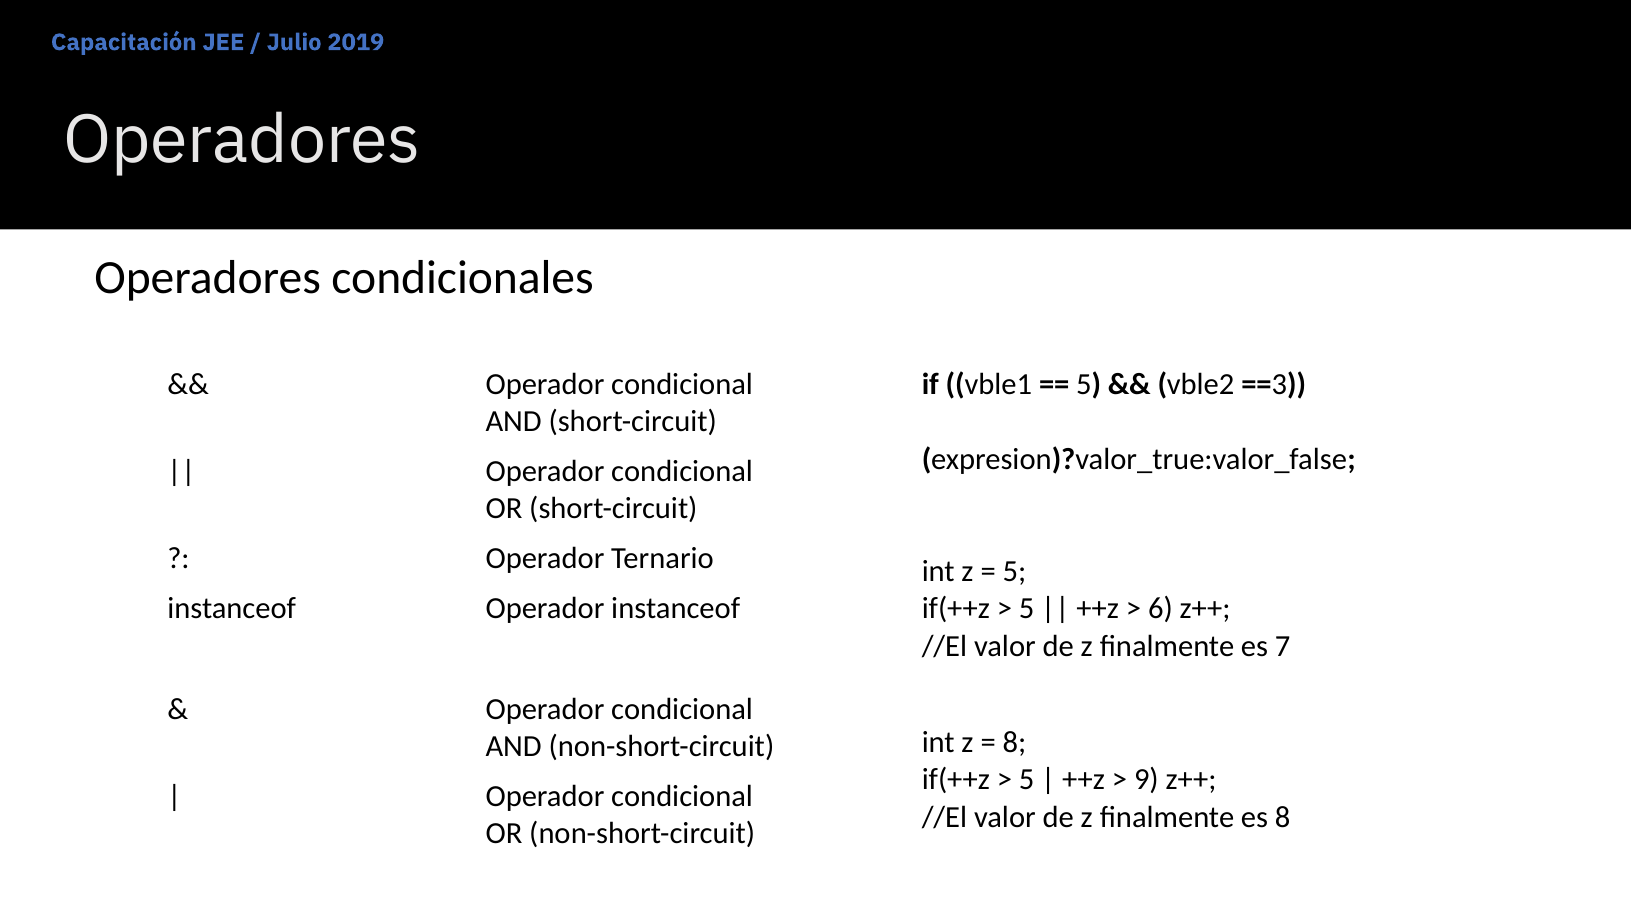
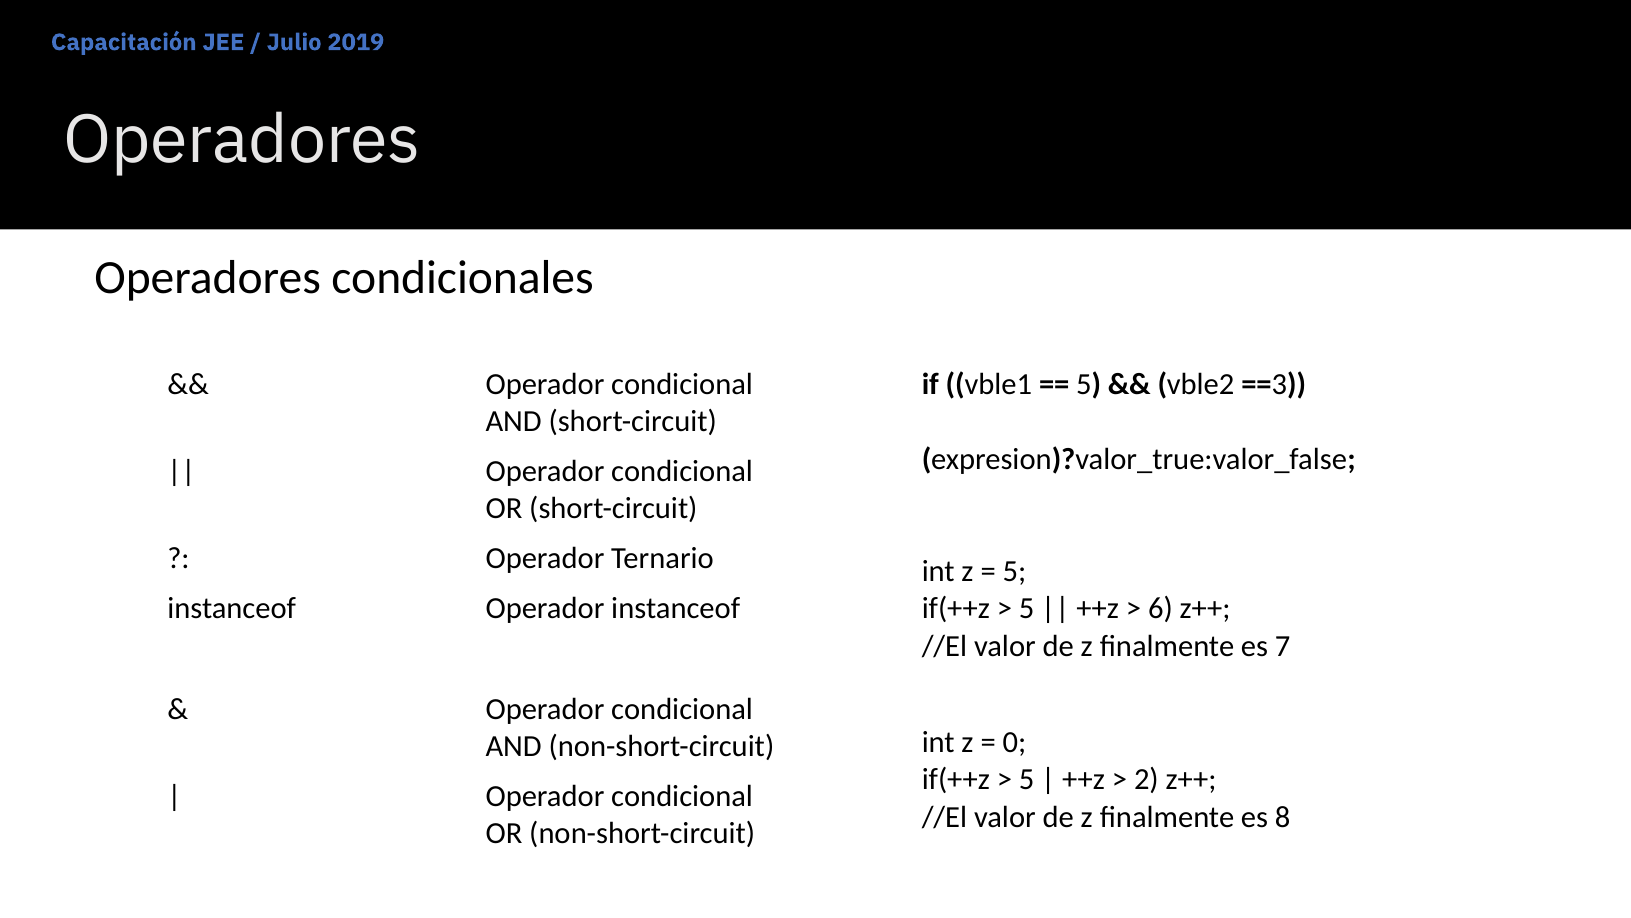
8: 8 -> 0 (1014, 742)
9: 9 -> 2 (1146, 779)
